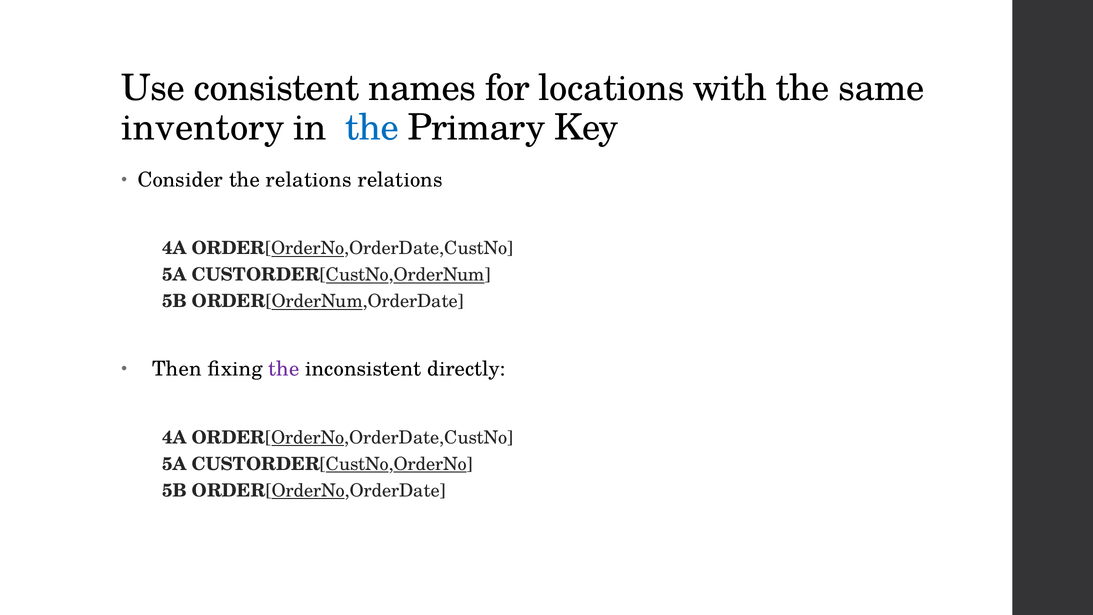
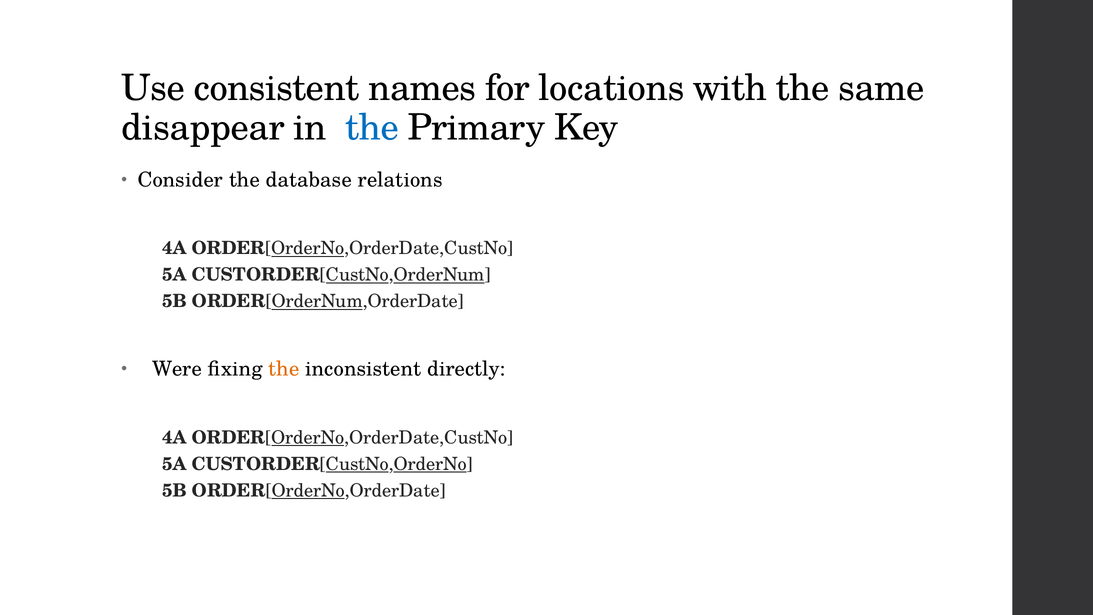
inventory: inventory -> disappear (203, 128)
the relations: relations -> database (309, 180)
Then: Then -> Were (177, 369)
the colour: purple -> orange (284, 369)
